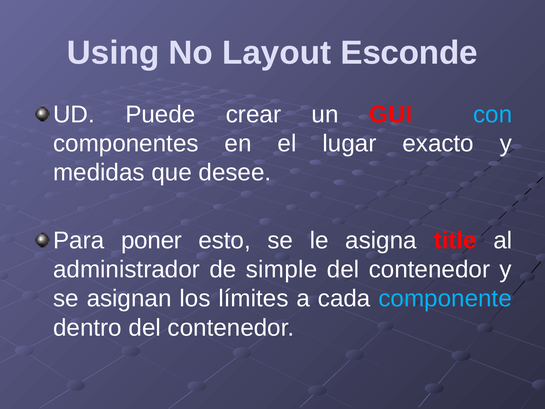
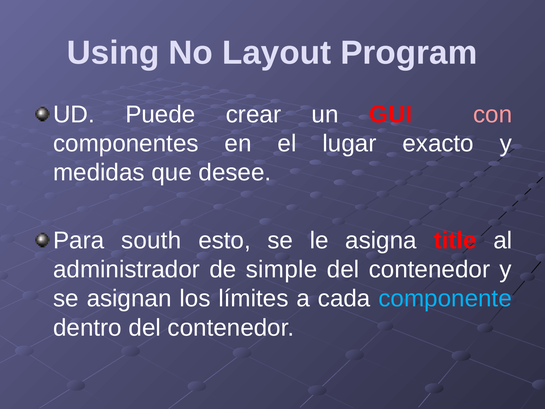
Esconde: Esconde -> Program (409, 53)
con colour: light blue -> pink (493, 114)
poner: poner -> south (151, 240)
